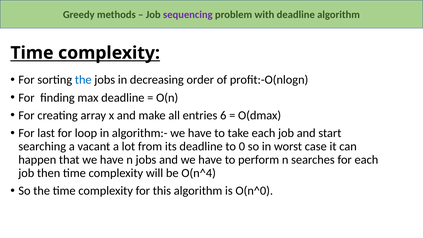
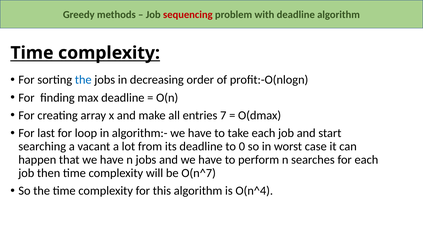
sequencing colour: purple -> red (188, 15)
6: 6 -> 7 (223, 115)
O(n^4: O(n^4 -> O(n^7 (199, 173)
O(n^0: O(n^0 -> O(n^4 (254, 191)
